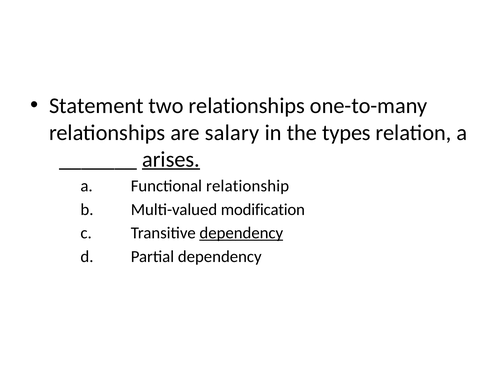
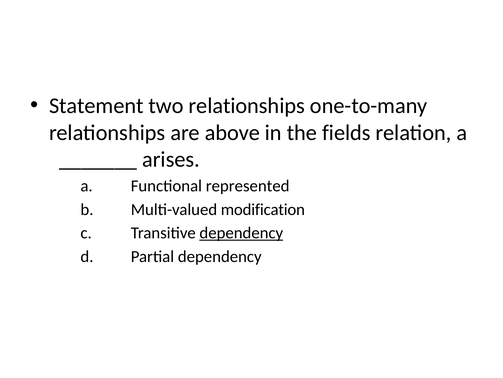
salary: salary -> above (232, 132)
types: types -> fields (346, 132)
arises underline: present -> none (171, 159)
relationship: relationship -> represented (248, 186)
